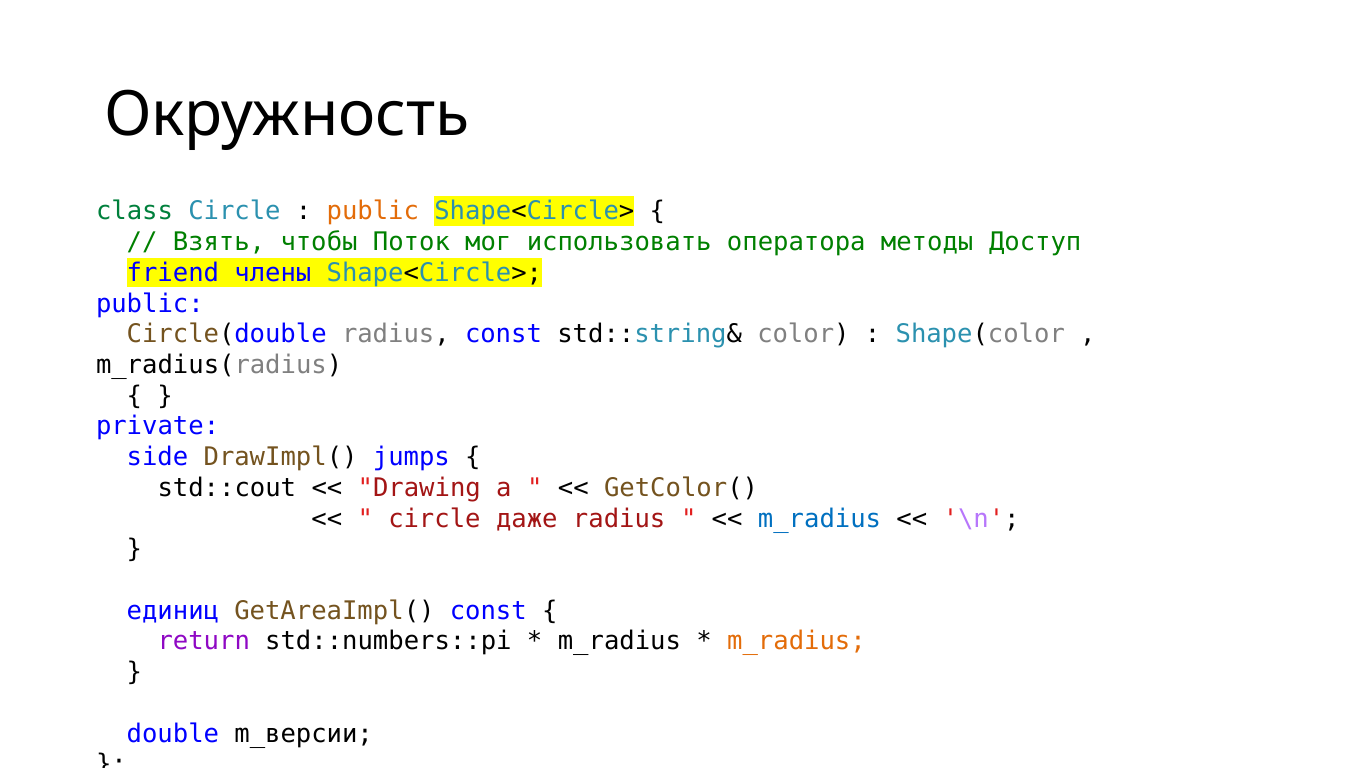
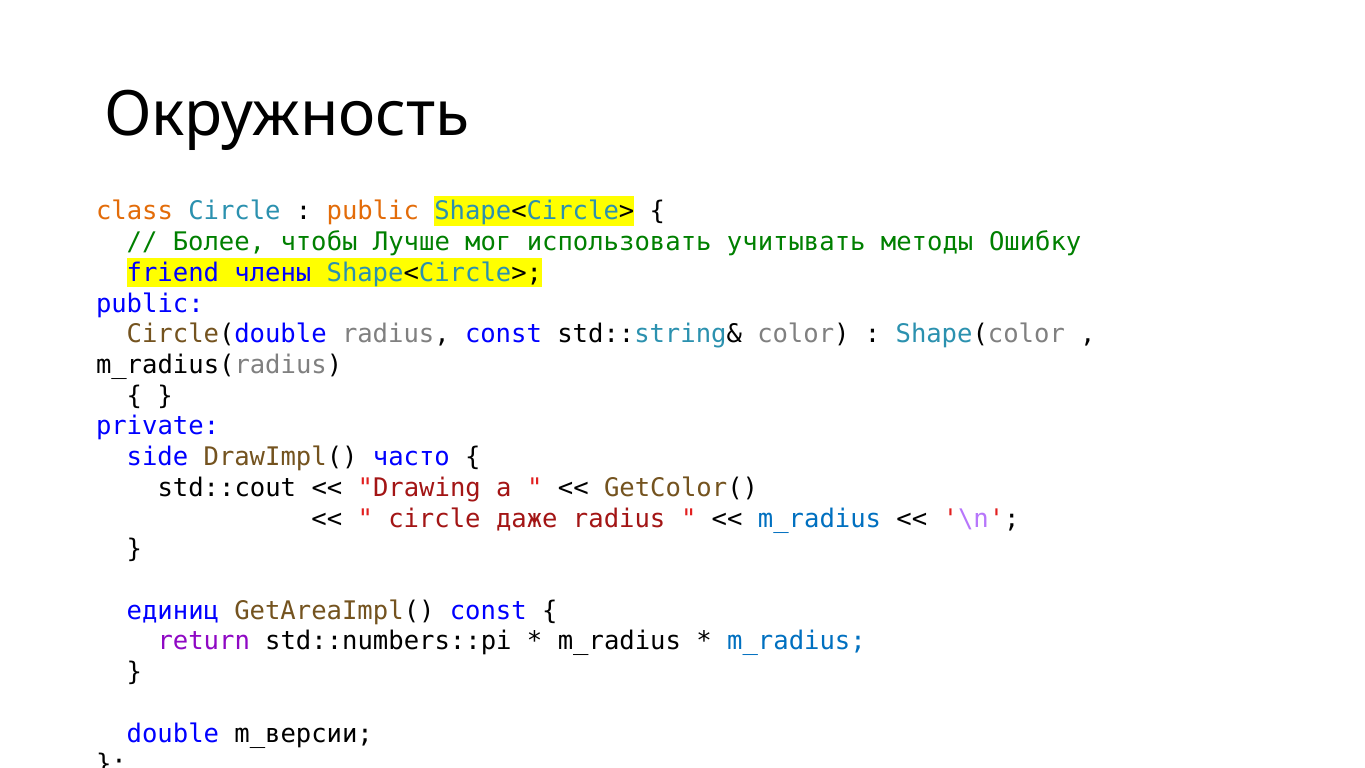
class colour: green -> orange (134, 211)
Взять: Взять -> Более (219, 242)
Поток: Поток -> Лучше (411, 242)
оператора: оператора -> учитывать (796, 242)
Доступ: Доступ -> Ошибку (1035, 242)
jumps: jumps -> часто (411, 457)
m_radius colour: orange -> blue (796, 641)
